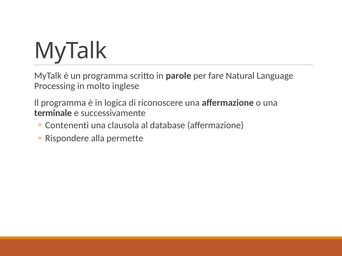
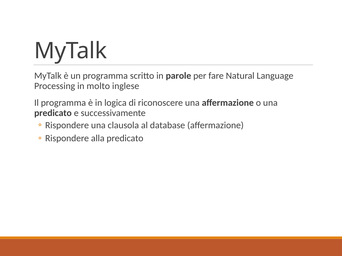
terminale: terminale -> predicato (53, 113)
Contenenti: Contenenti -> Rispondere (67, 125)
alla permette: permette -> predicato (125, 139)
